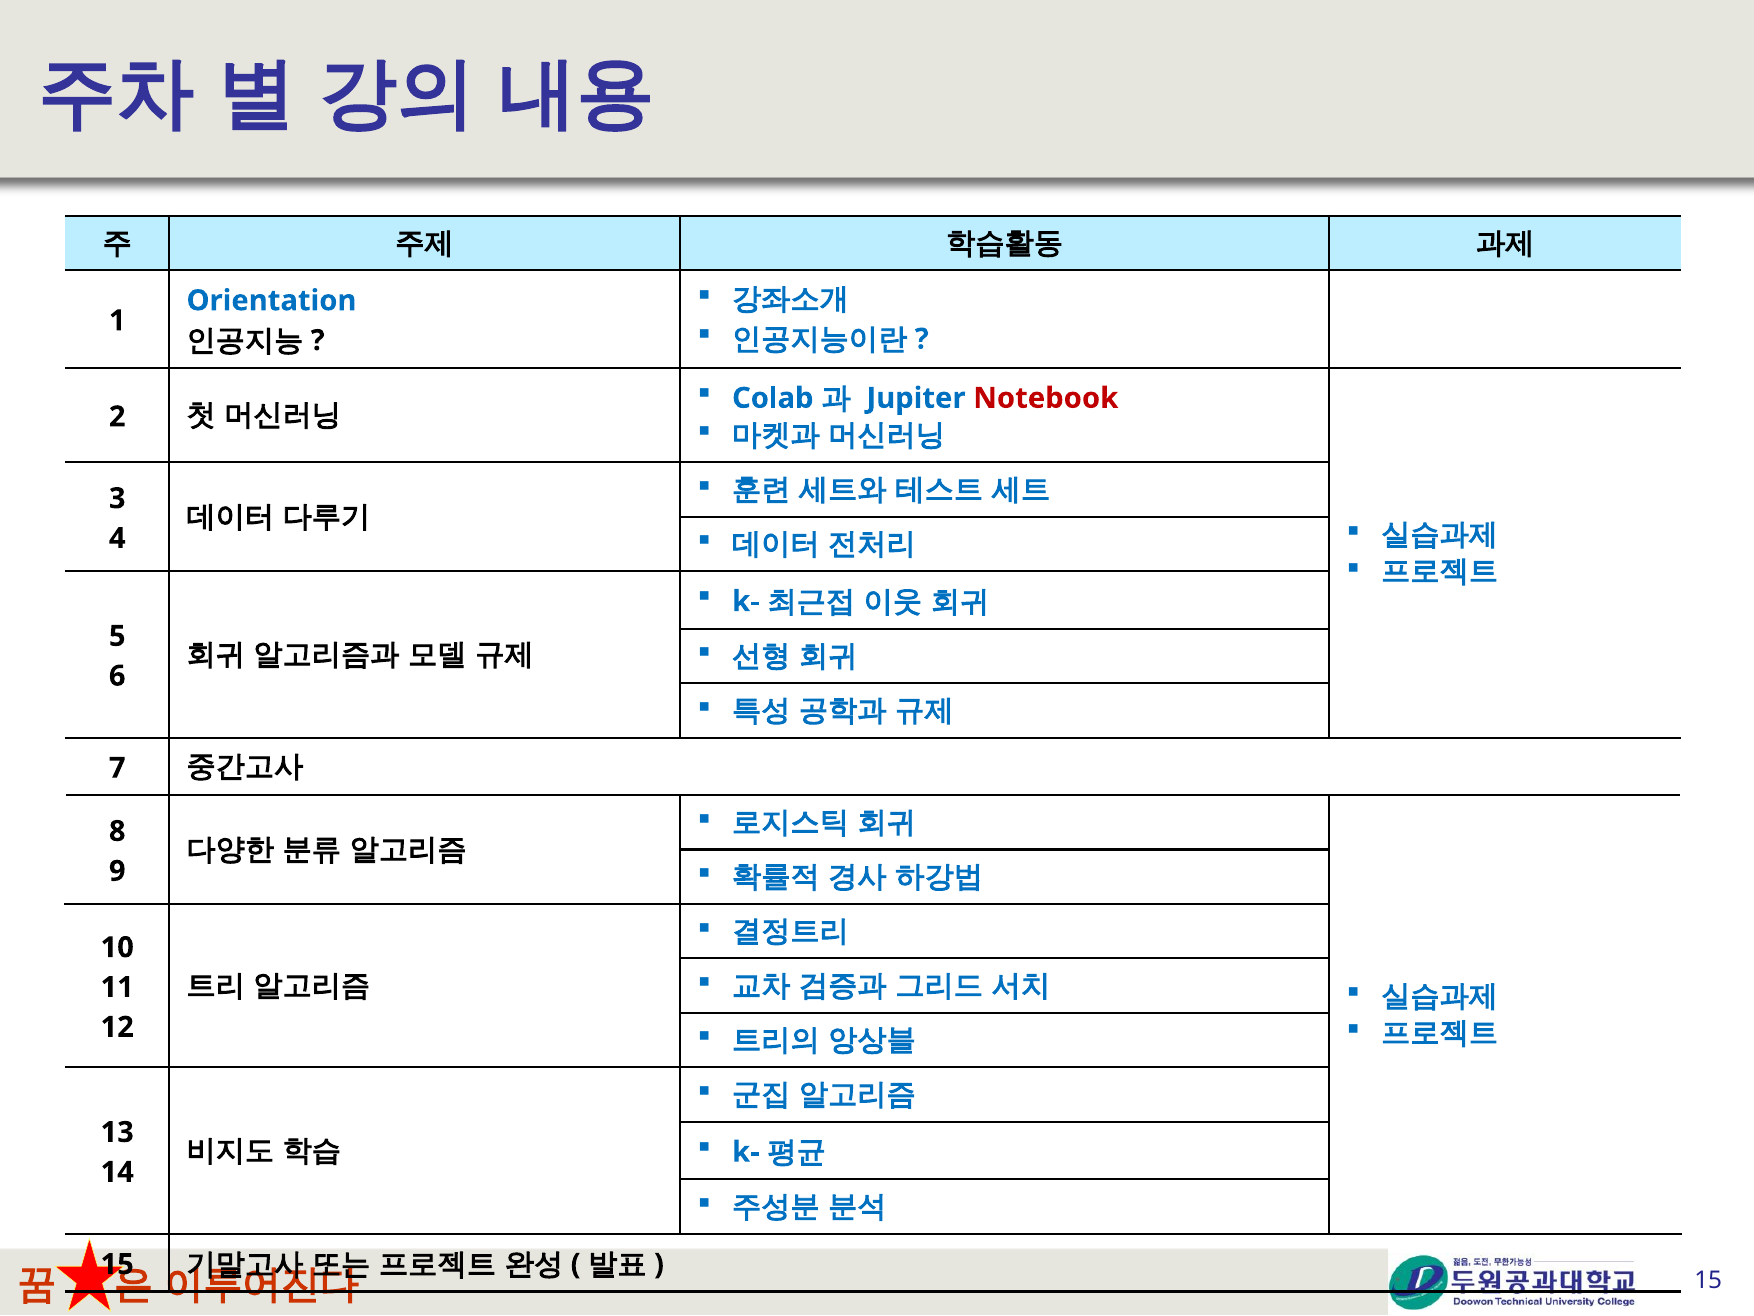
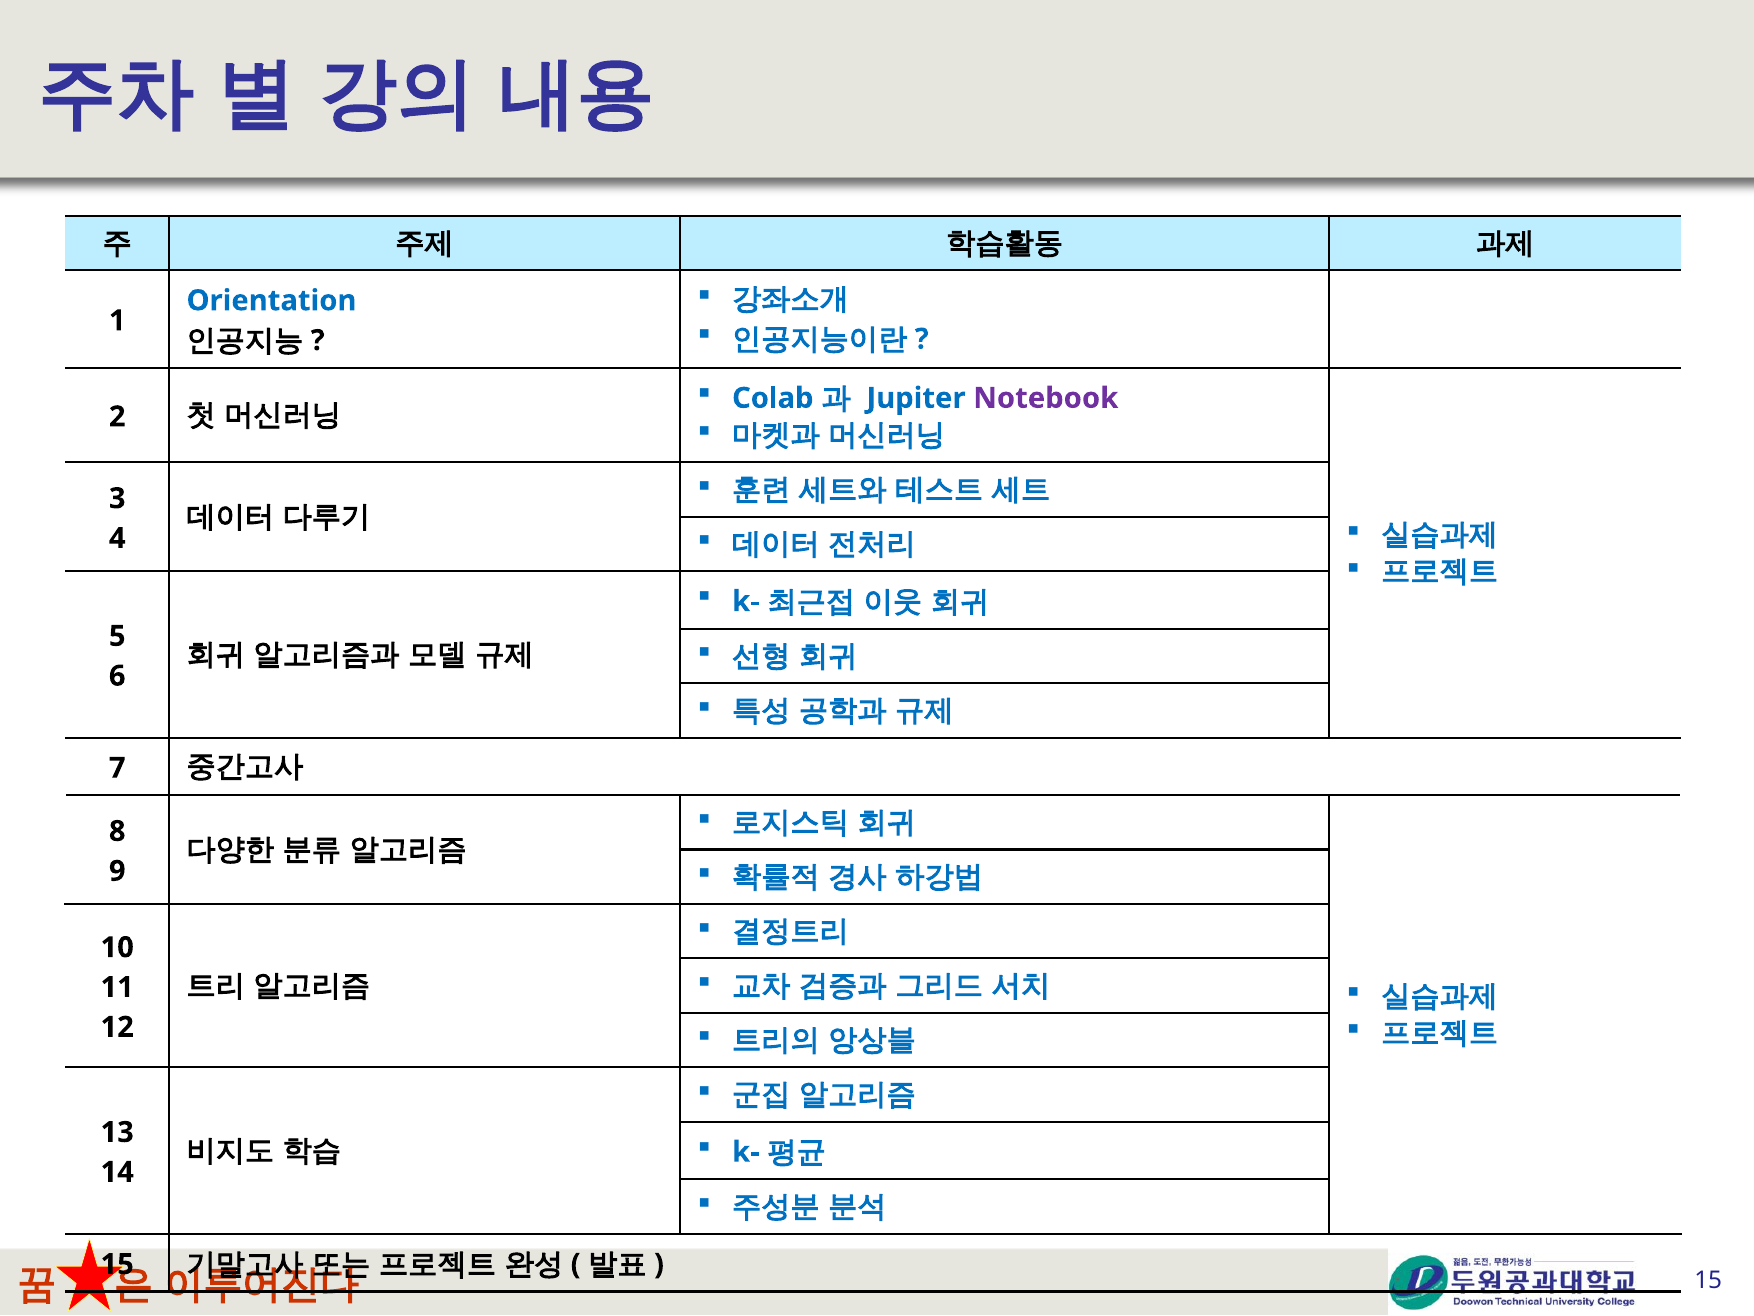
Notebook colour: red -> purple (1046, 398)
